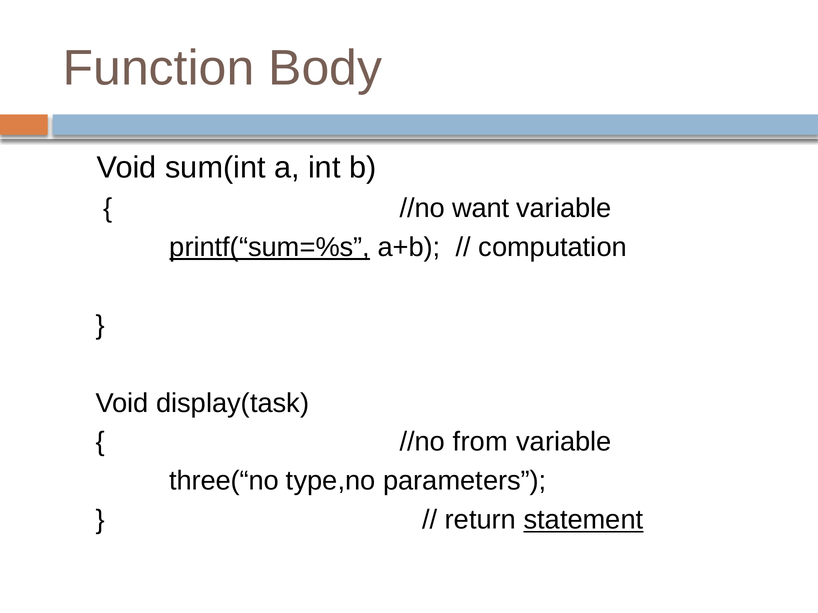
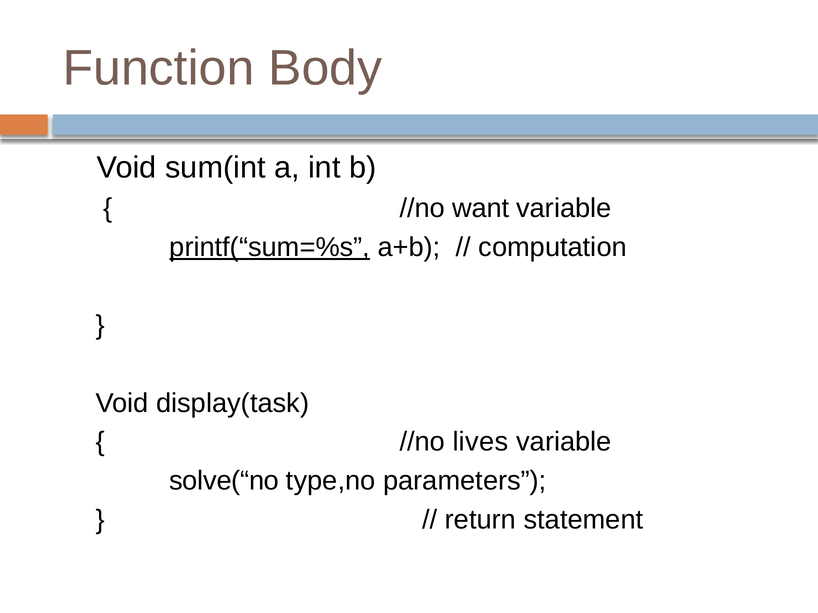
from: from -> lives (480, 442)
three(“no: three(“no -> solve(“no (224, 481)
statement underline: present -> none (584, 520)
